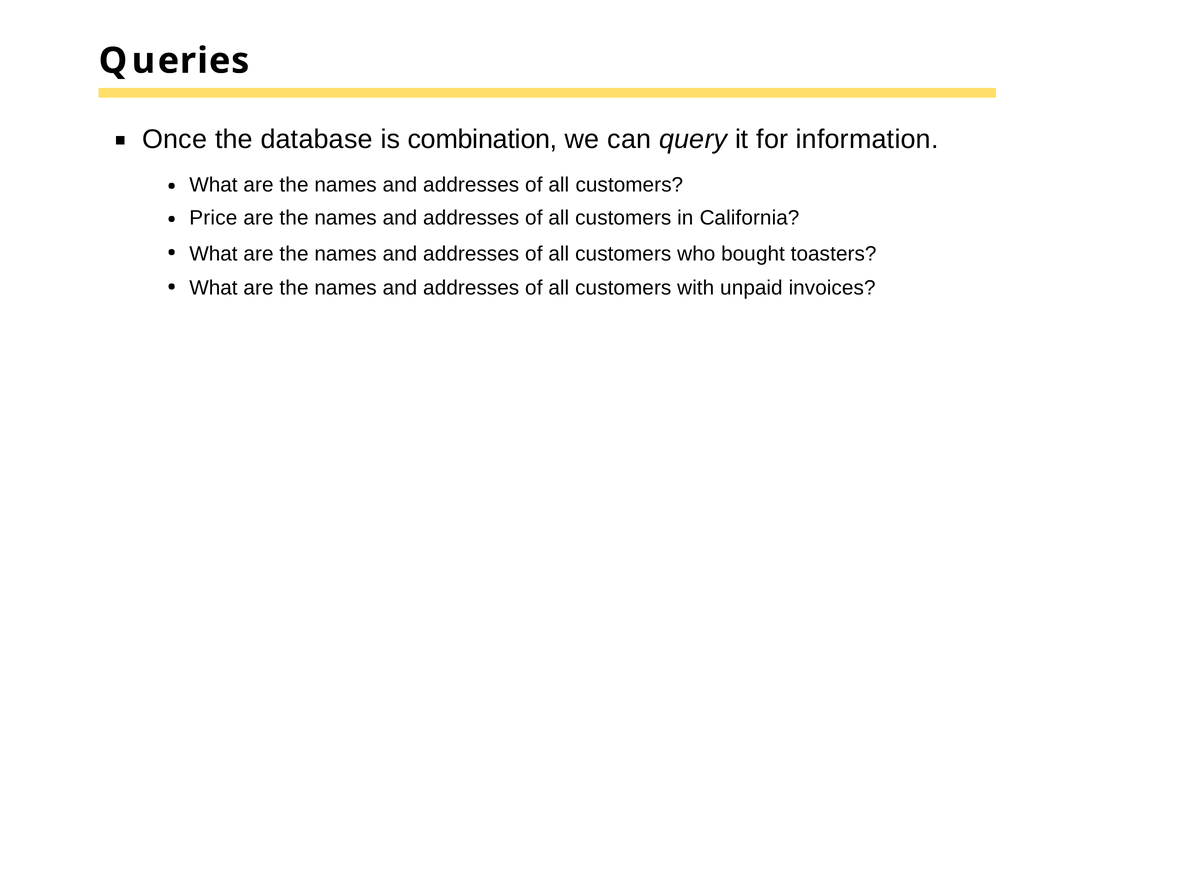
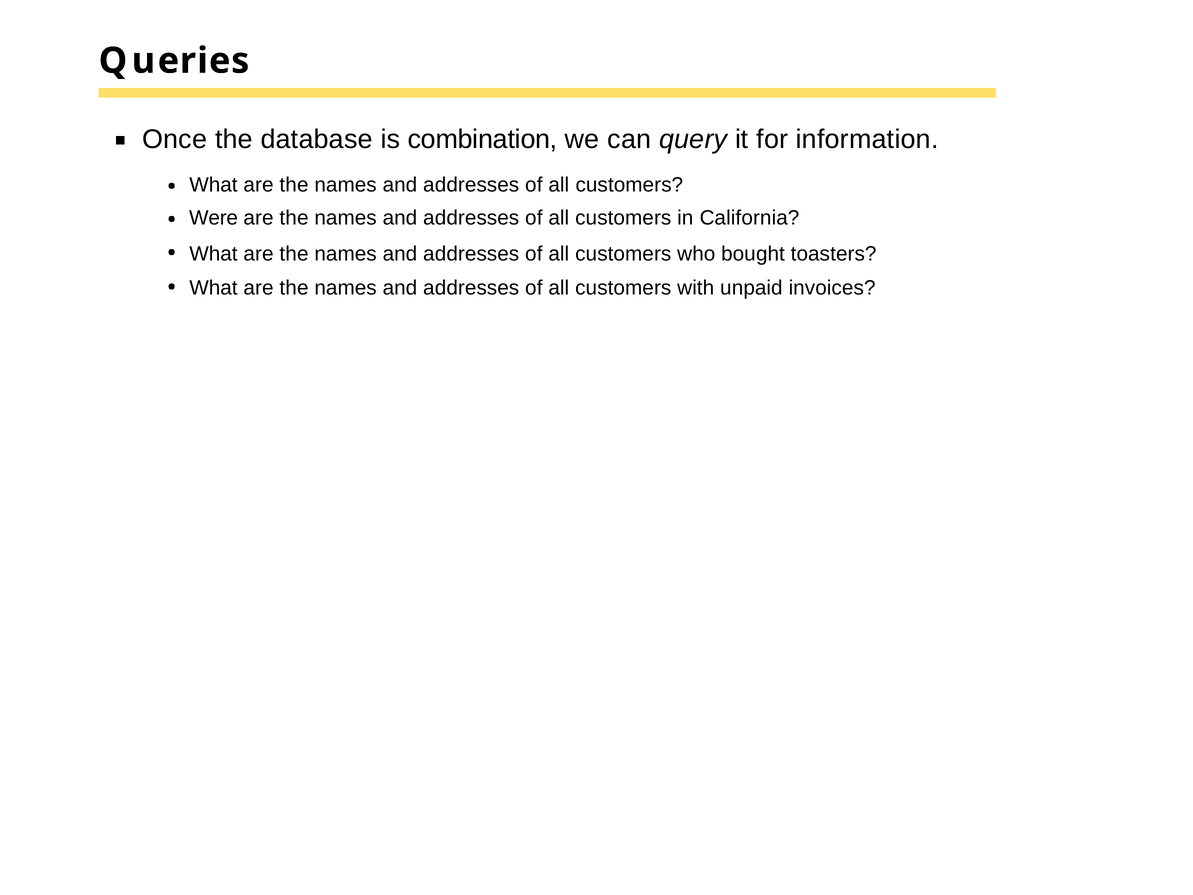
Price: Price -> Were (214, 218)
